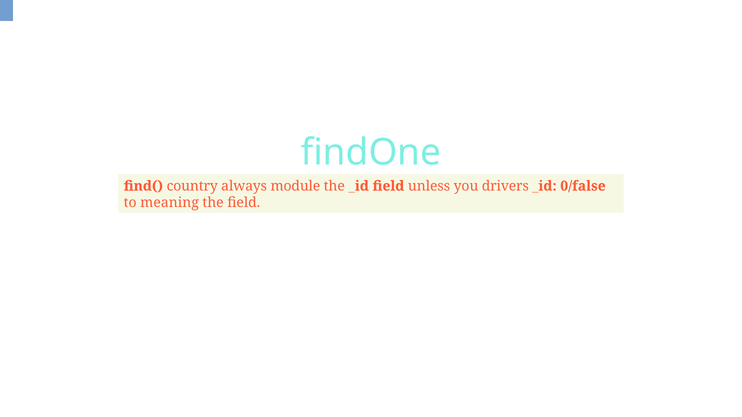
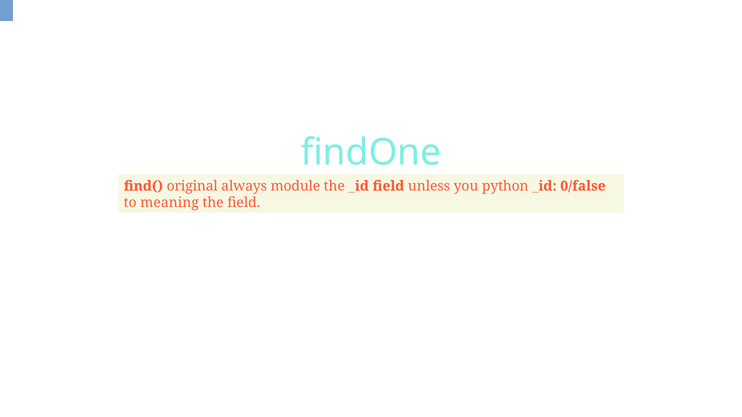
country: country -> original (192, 186)
drivers: drivers -> python (505, 186)
